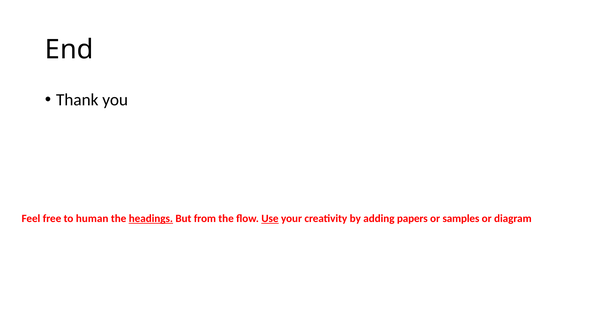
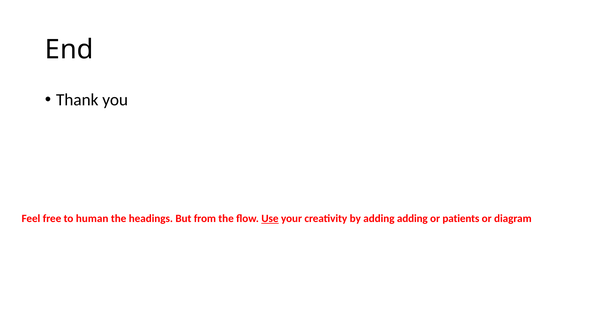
headings underline: present -> none (151, 218)
adding papers: papers -> adding (412, 218)
samples: samples -> patients (461, 218)
